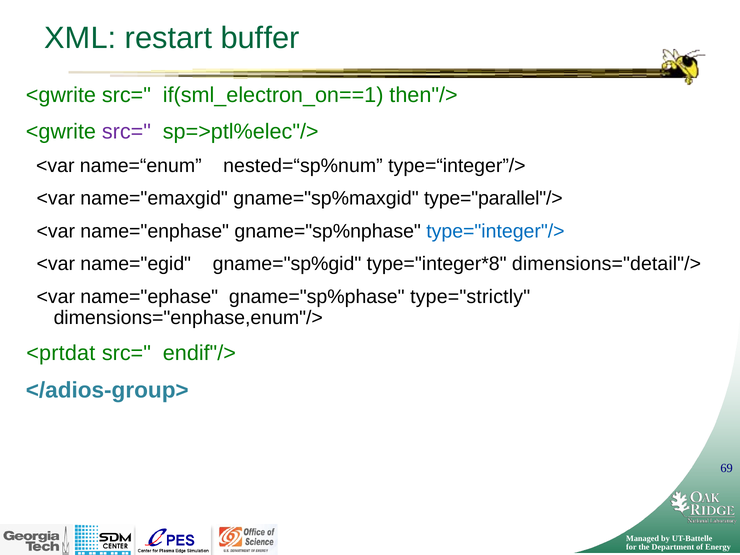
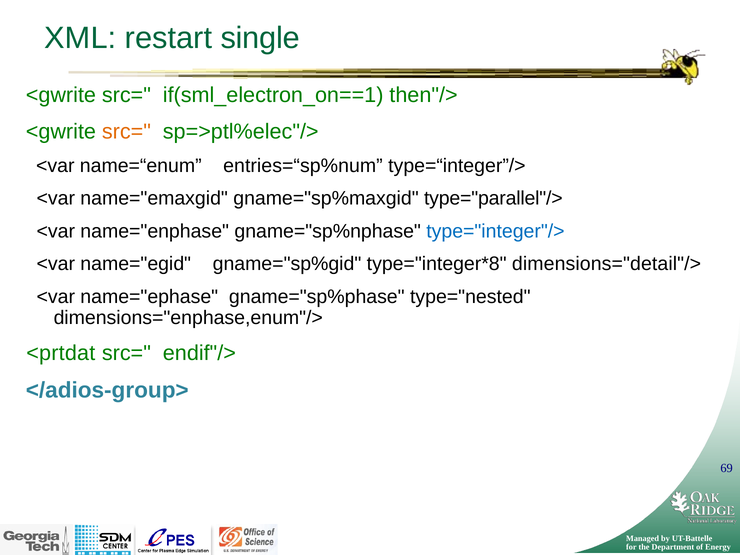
buffer: buffer -> single (260, 38)
src= colour: purple -> orange (126, 132)
nested=“sp%num: nested=“sp%num -> entries=“sp%num (303, 166)
type="strictly: type="strictly -> type="nested (470, 297)
